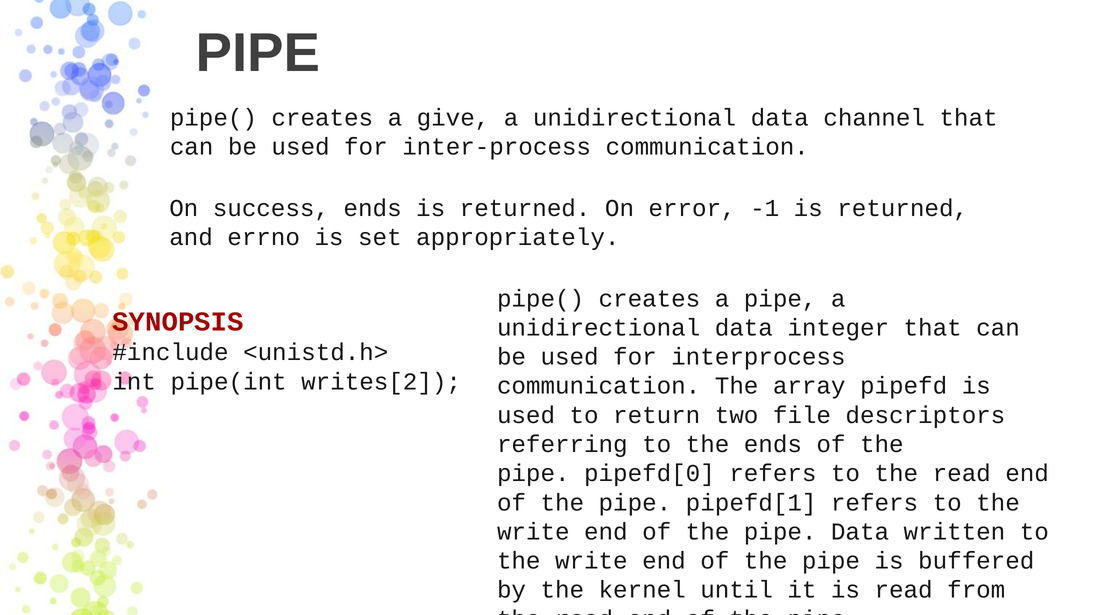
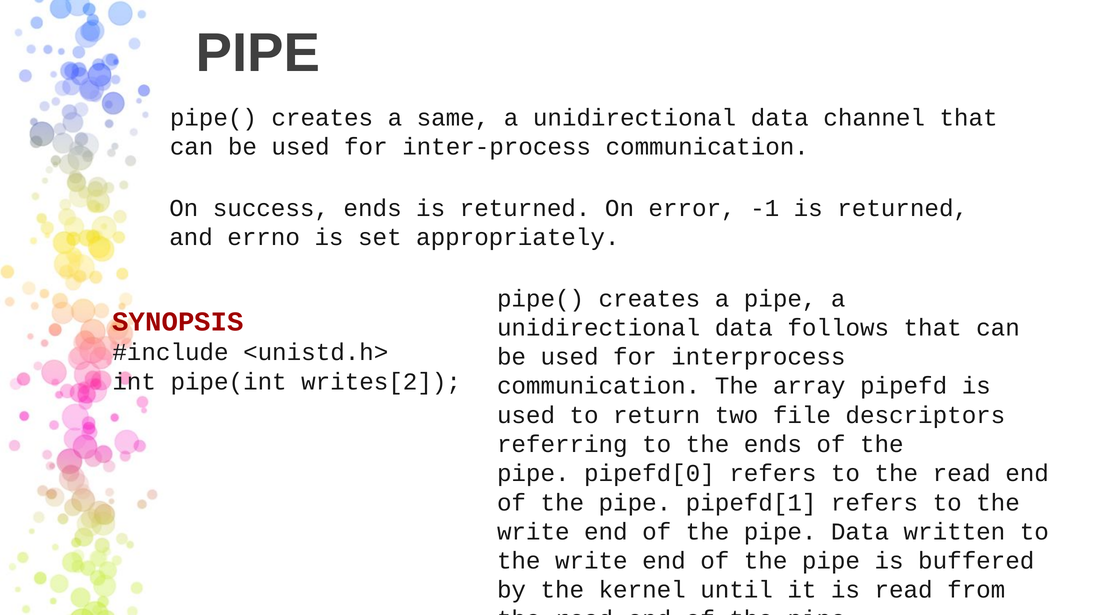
give: give -> same (453, 118)
integer: integer -> follows (838, 328)
